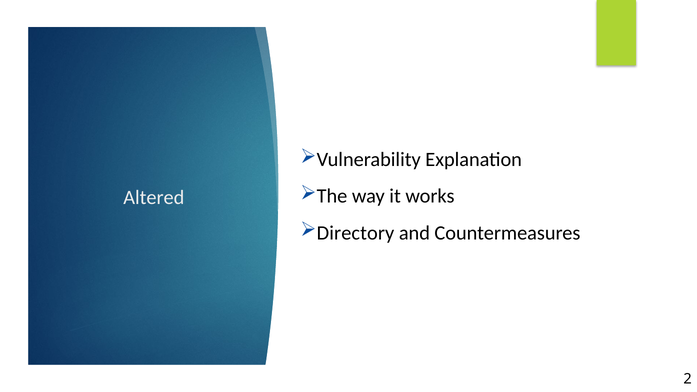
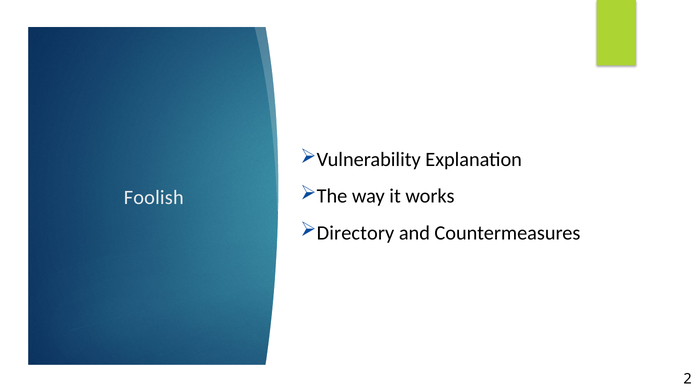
Altered: Altered -> Foolish (154, 197)
